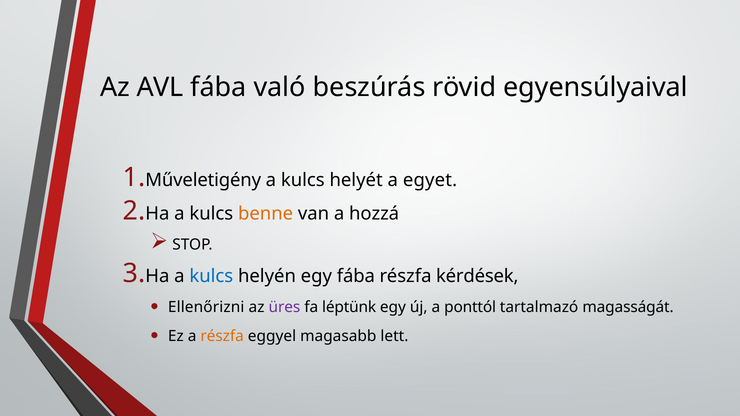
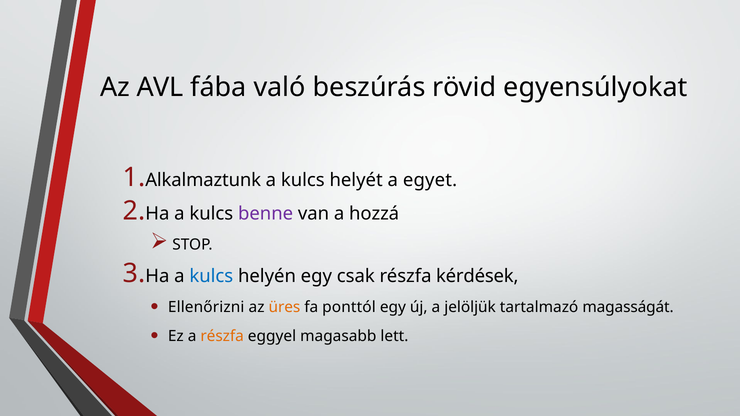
egyensúlyaival: egyensúlyaival -> egyensúlyokat (595, 88)
Műveletigény: Műveletigény -> Alkalmaztunk (203, 180)
benne colour: orange -> purple (266, 214)
egy fába: fába -> csak (356, 277)
üres colour: purple -> orange (284, 307)
léptünk: léptünk -> ponttól (349, 307)
ponttól: ponttól -> jelöljük (470, 307)
